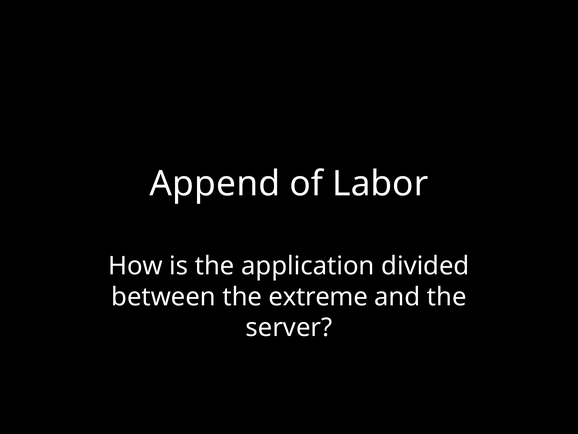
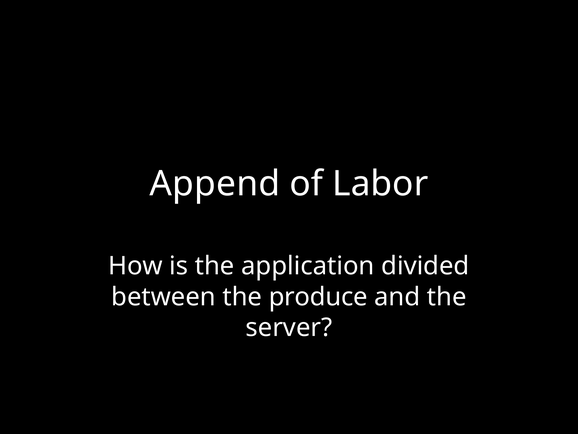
extreme: extreme -> produce (318, 297)
